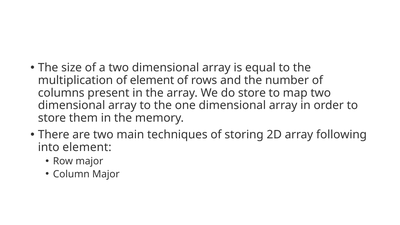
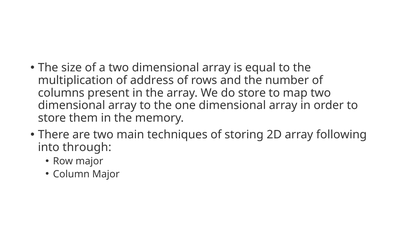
of element: element -> address (152, 80)
into element: element -> through (87, 147)
